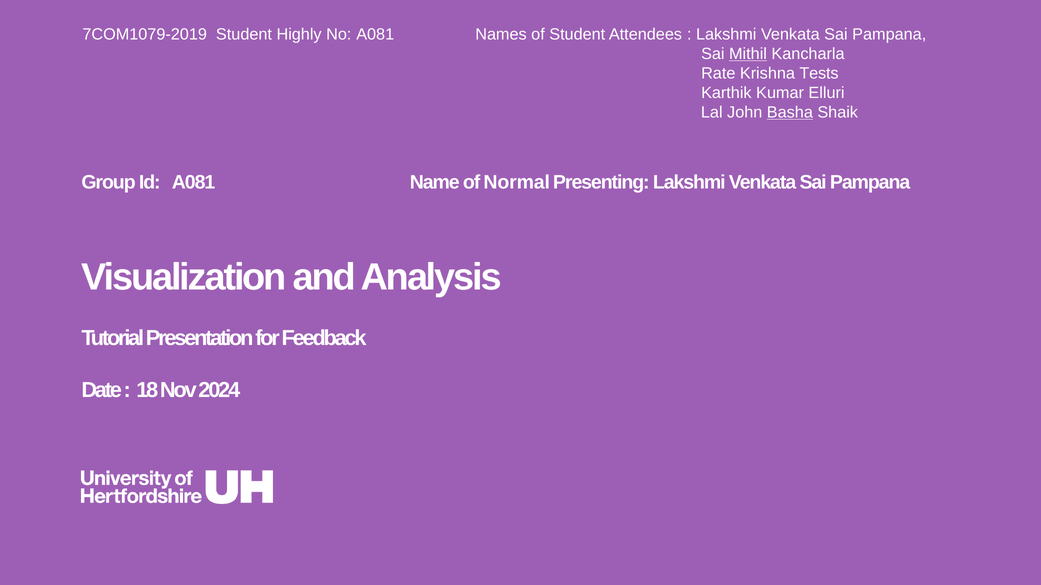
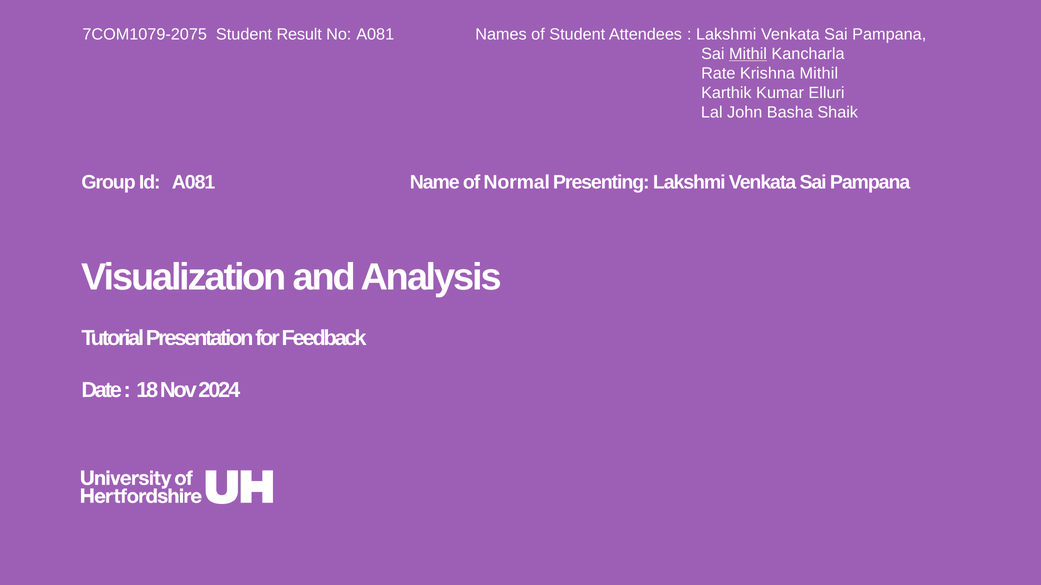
7COM1079-2019: 7COM1079-2019 -> 7COM1079-2075 (145, 34)
Highly: Highly -> Result (299, 34)
Krishna Tests: Tests -> Mithil (819, 73)
Basha underline: present -> none (790, 112)
